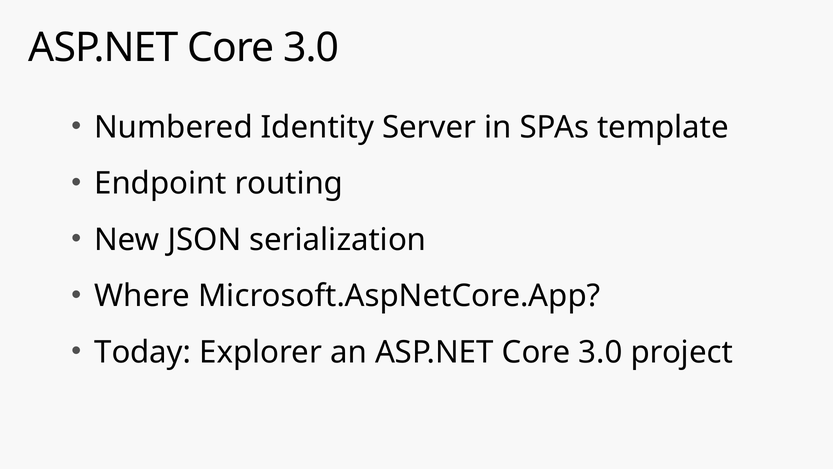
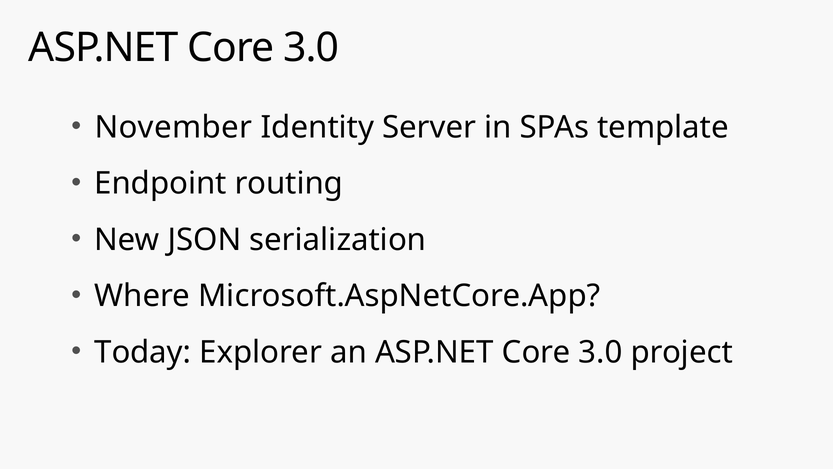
Numbered: Numbered -> November (173, 127)
